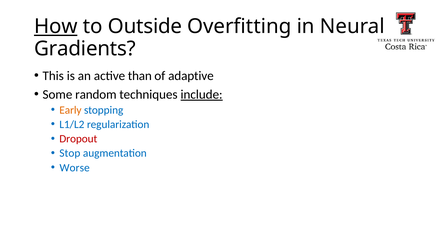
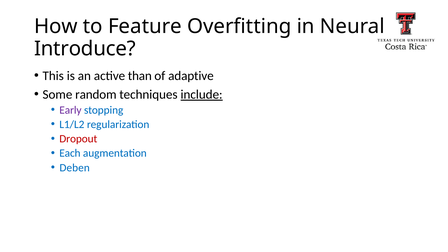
How underline: present -> none (56, 27)
Outside: Outside -> Feature (145, 27)
Gradients: Gradients -> Introduce (85, 49)
Early colour: orange -> purple (70, 110)
Stop: Stop -> Each (70, 153)
Worse: Worse -> Deben (75, 168)
